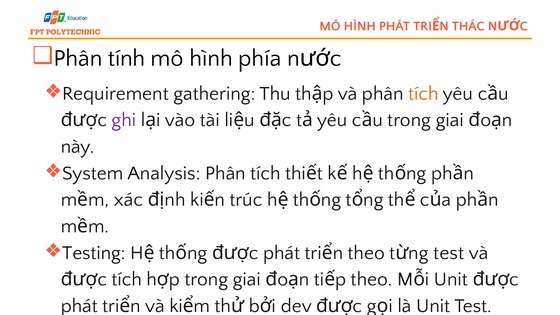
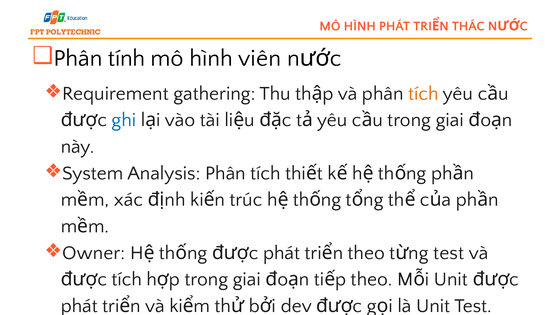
phía: phía -> viên (260, 58)
ghi colour: purple -> blue (124, 120)
Testing: Testing -> Owner (94, 253)
